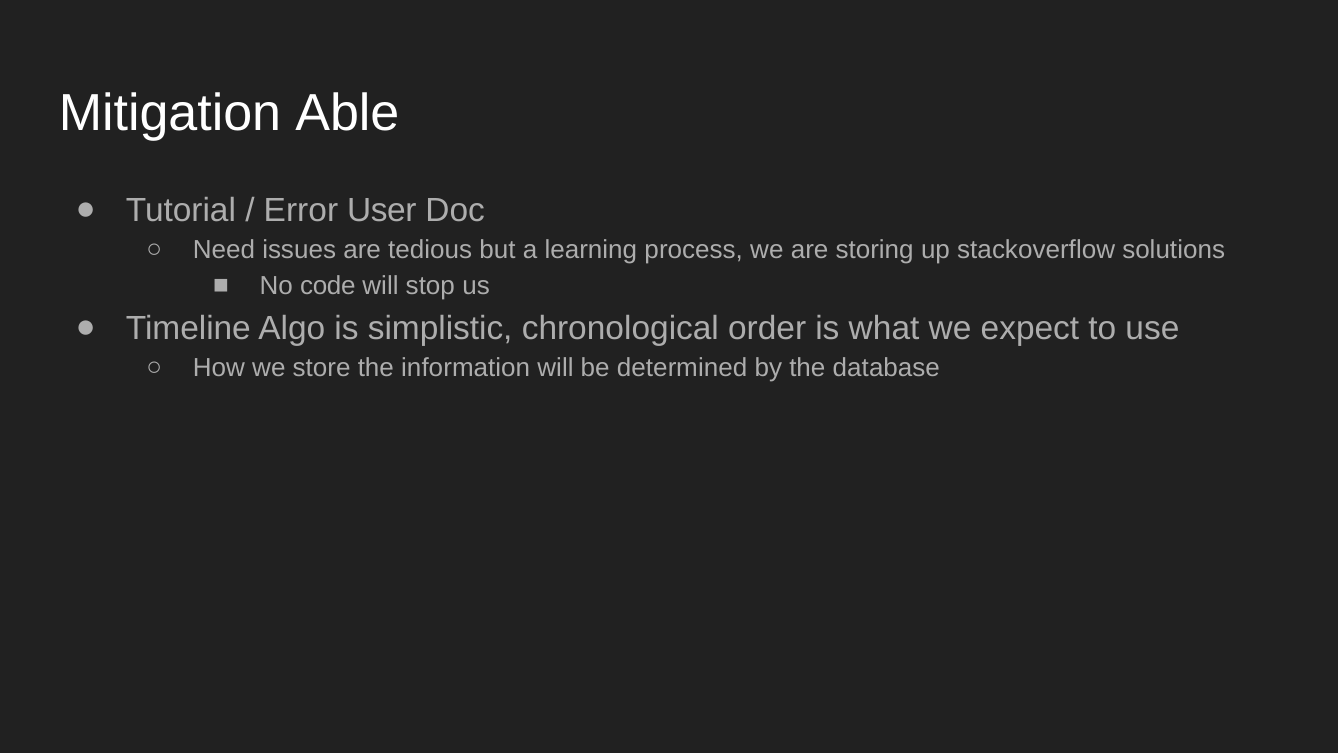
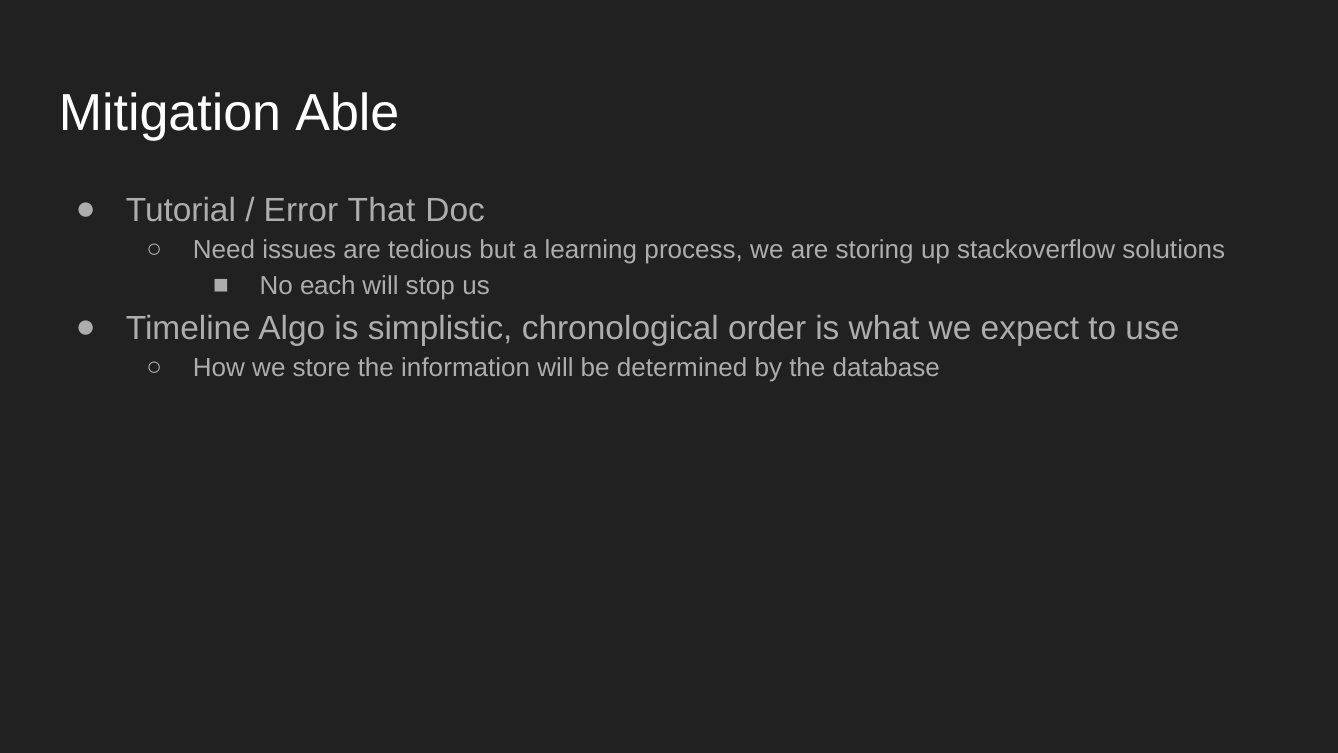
User: User -> That (381, 210)
code: code -> each (328, 286)
